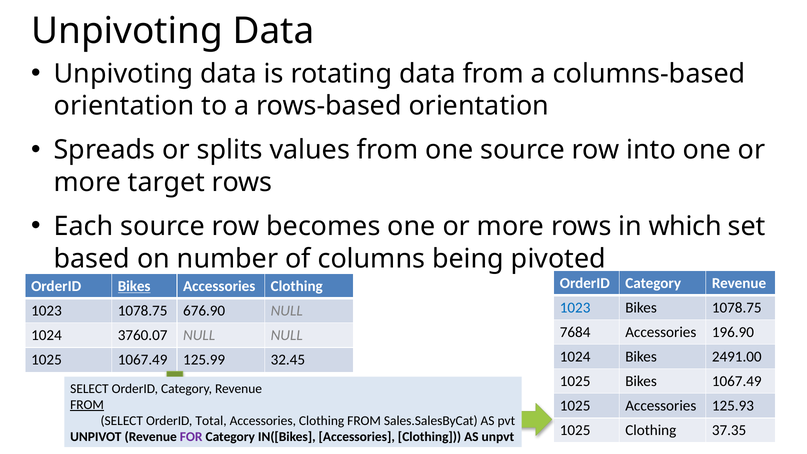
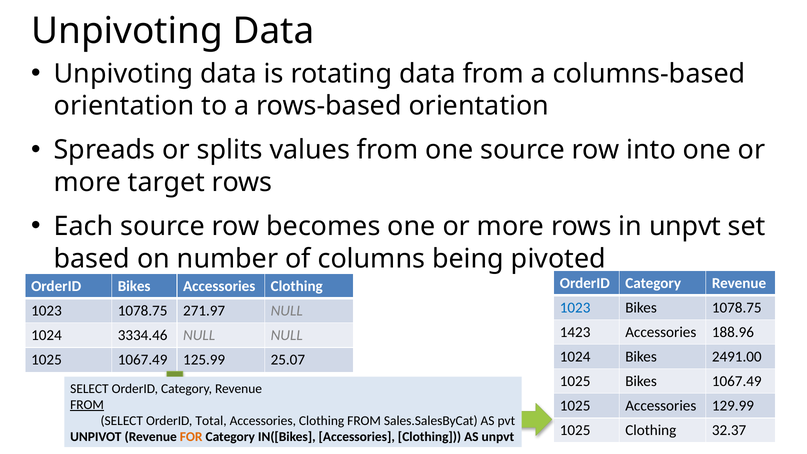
in which: which -> unpvt (685, 226)
Bikes underline: present -> none (134, 286)
676.90: 676.90 -> 271.97 (204, 311)
7684: 7684 -> 1423 (575, 332)
196.90: 196.90 -> 188.96 (733, 332)
3760.07: 3760.07 -> 3334.46 (143, 335)
32.45: 32.45 -> 25.07 (288, 360)
125.93: 125.93 -> 129.99 (733, 406)
37.35: 37.35 -> 32.37 (729, 430)
FOR colour: purple -> orange (191, 437)
